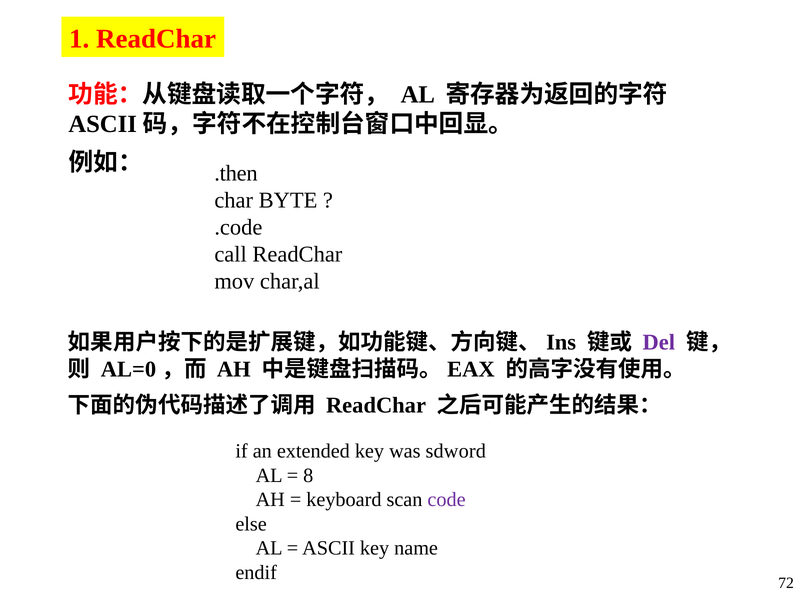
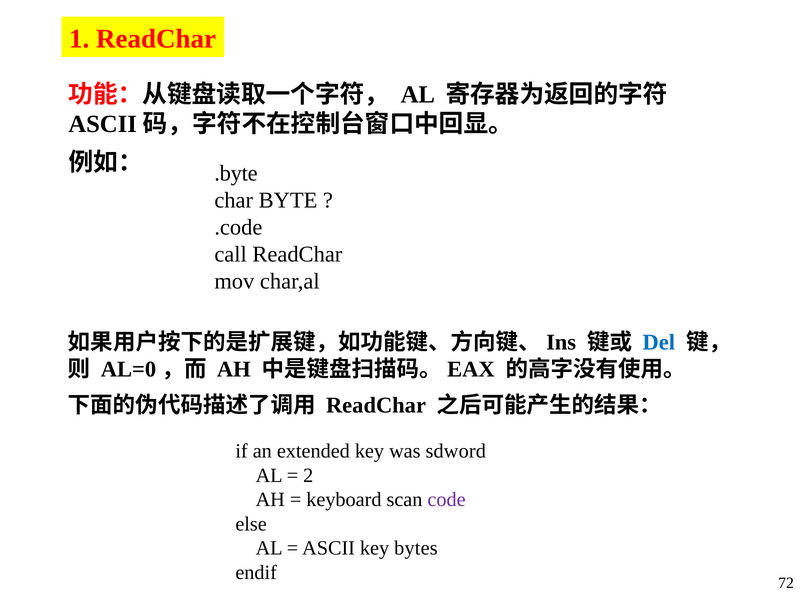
.then: .then -> .byte (236, 173)
Del colour: purple -> blue (659, 342)
8: 8 -> 2 (308, 475)
name: name -> bytes (416, 548)
